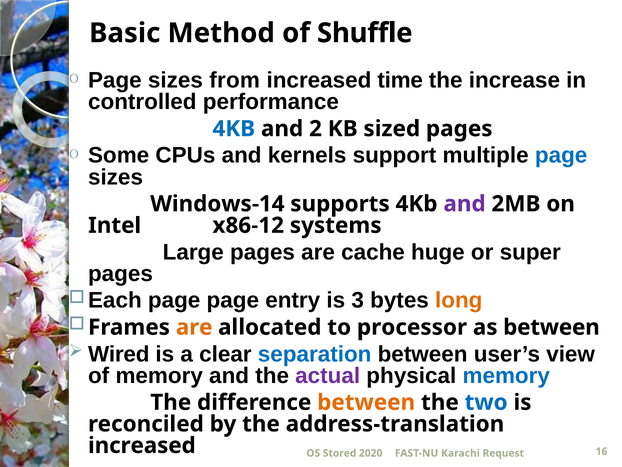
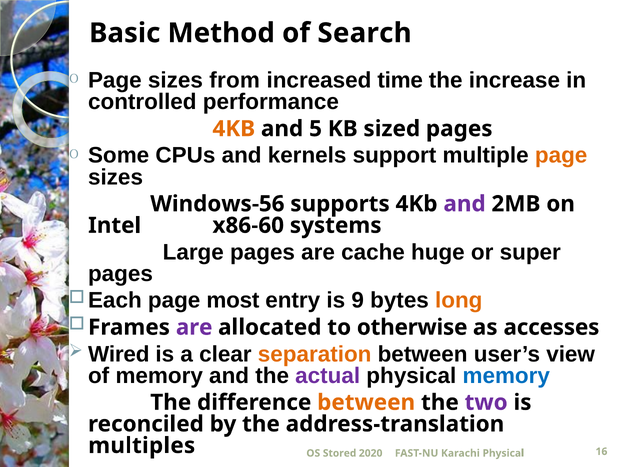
Shuffle: Shuffle -> Search (365, 33)
4KB colour: blue -> orange (234, 129)
2: 2 -> 5 (316, 129)
page colour: blue -> orange (561, 155)
Windows-14: Windows-14 -> Windows-56 (217, 204)
x86-12: x86-12 -> x86-60 (248, 225)
page page: page -> most (233, 300)
3: 3 -> 9 (358, 300)
are colour: orange -> purple (194, 327)
processor: processor -> otherwise (412, 327)
as between: between -> accesses (551, 327)
separation colour: blue -> orange (315, 354)
two colour: blue -> purple (486, 402)
increased: increased -> multiples (142, 445)
Karachi Request: Request -> Physical (503, 453)
